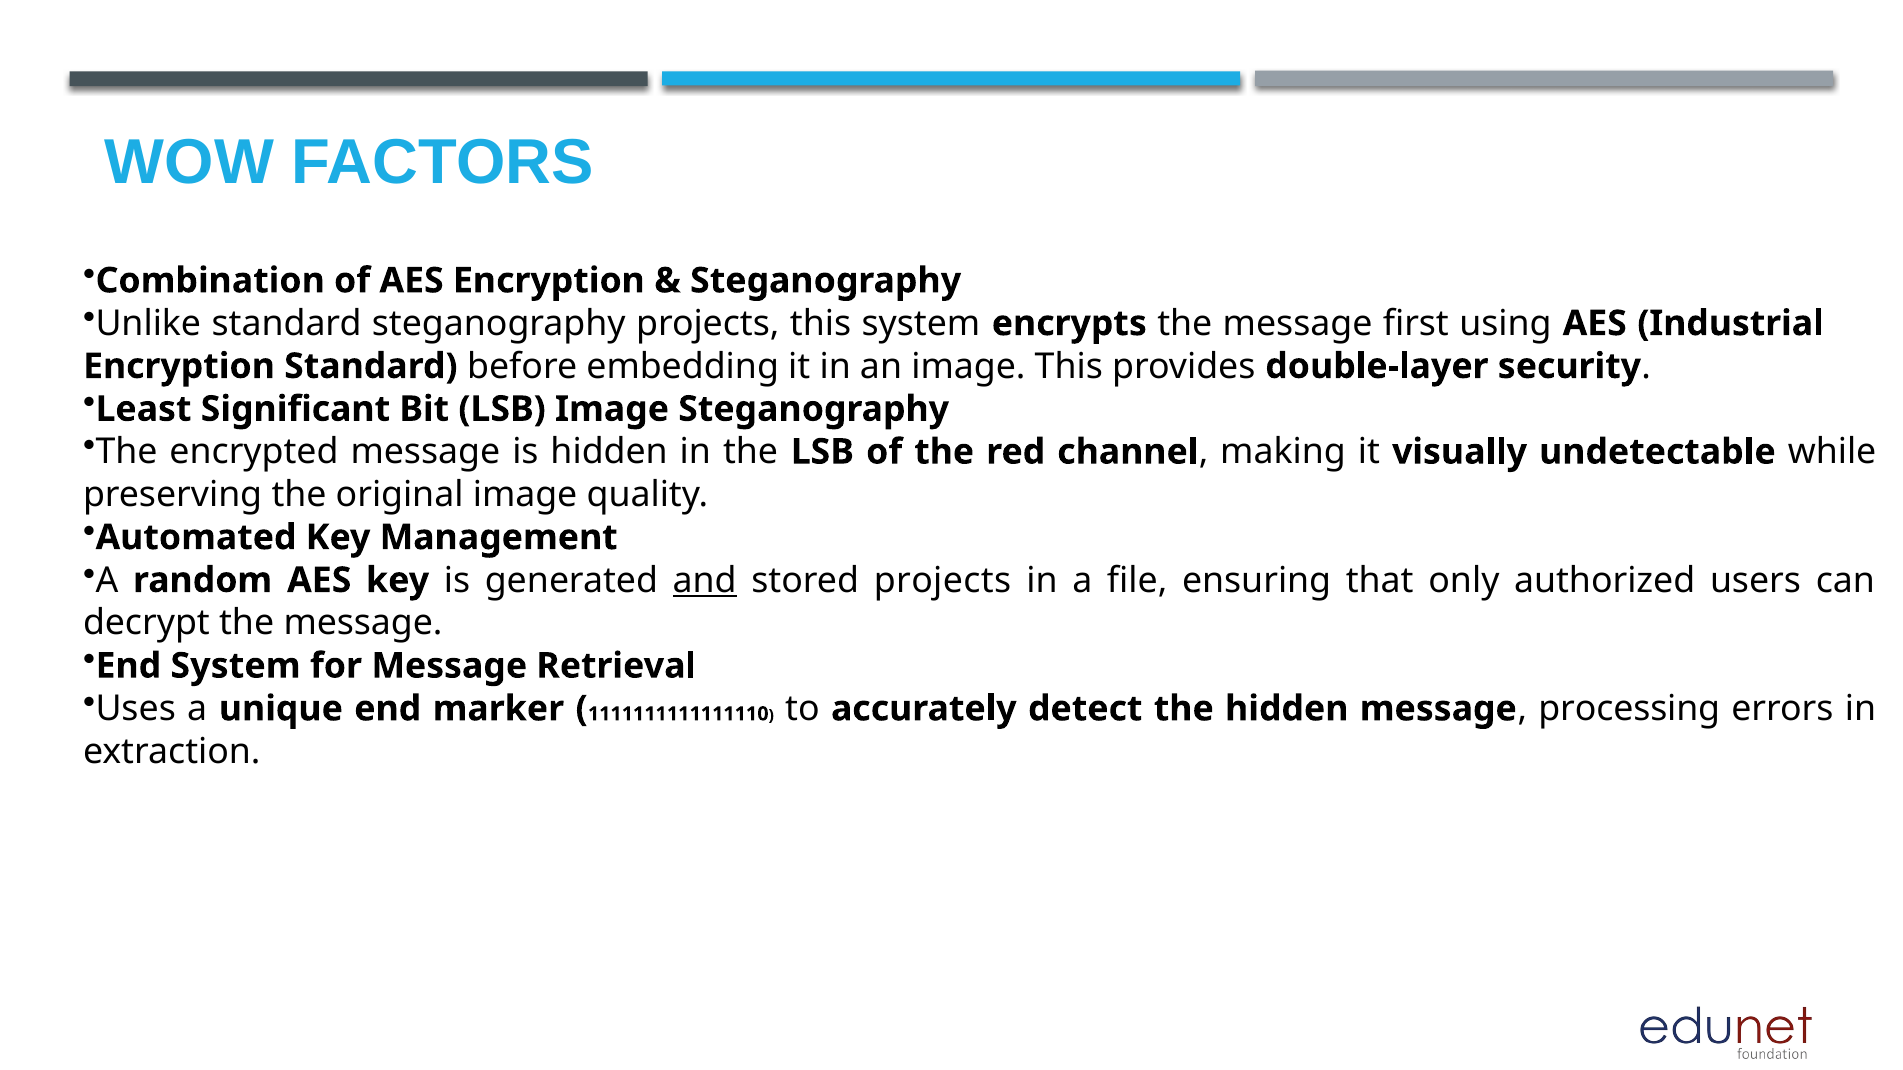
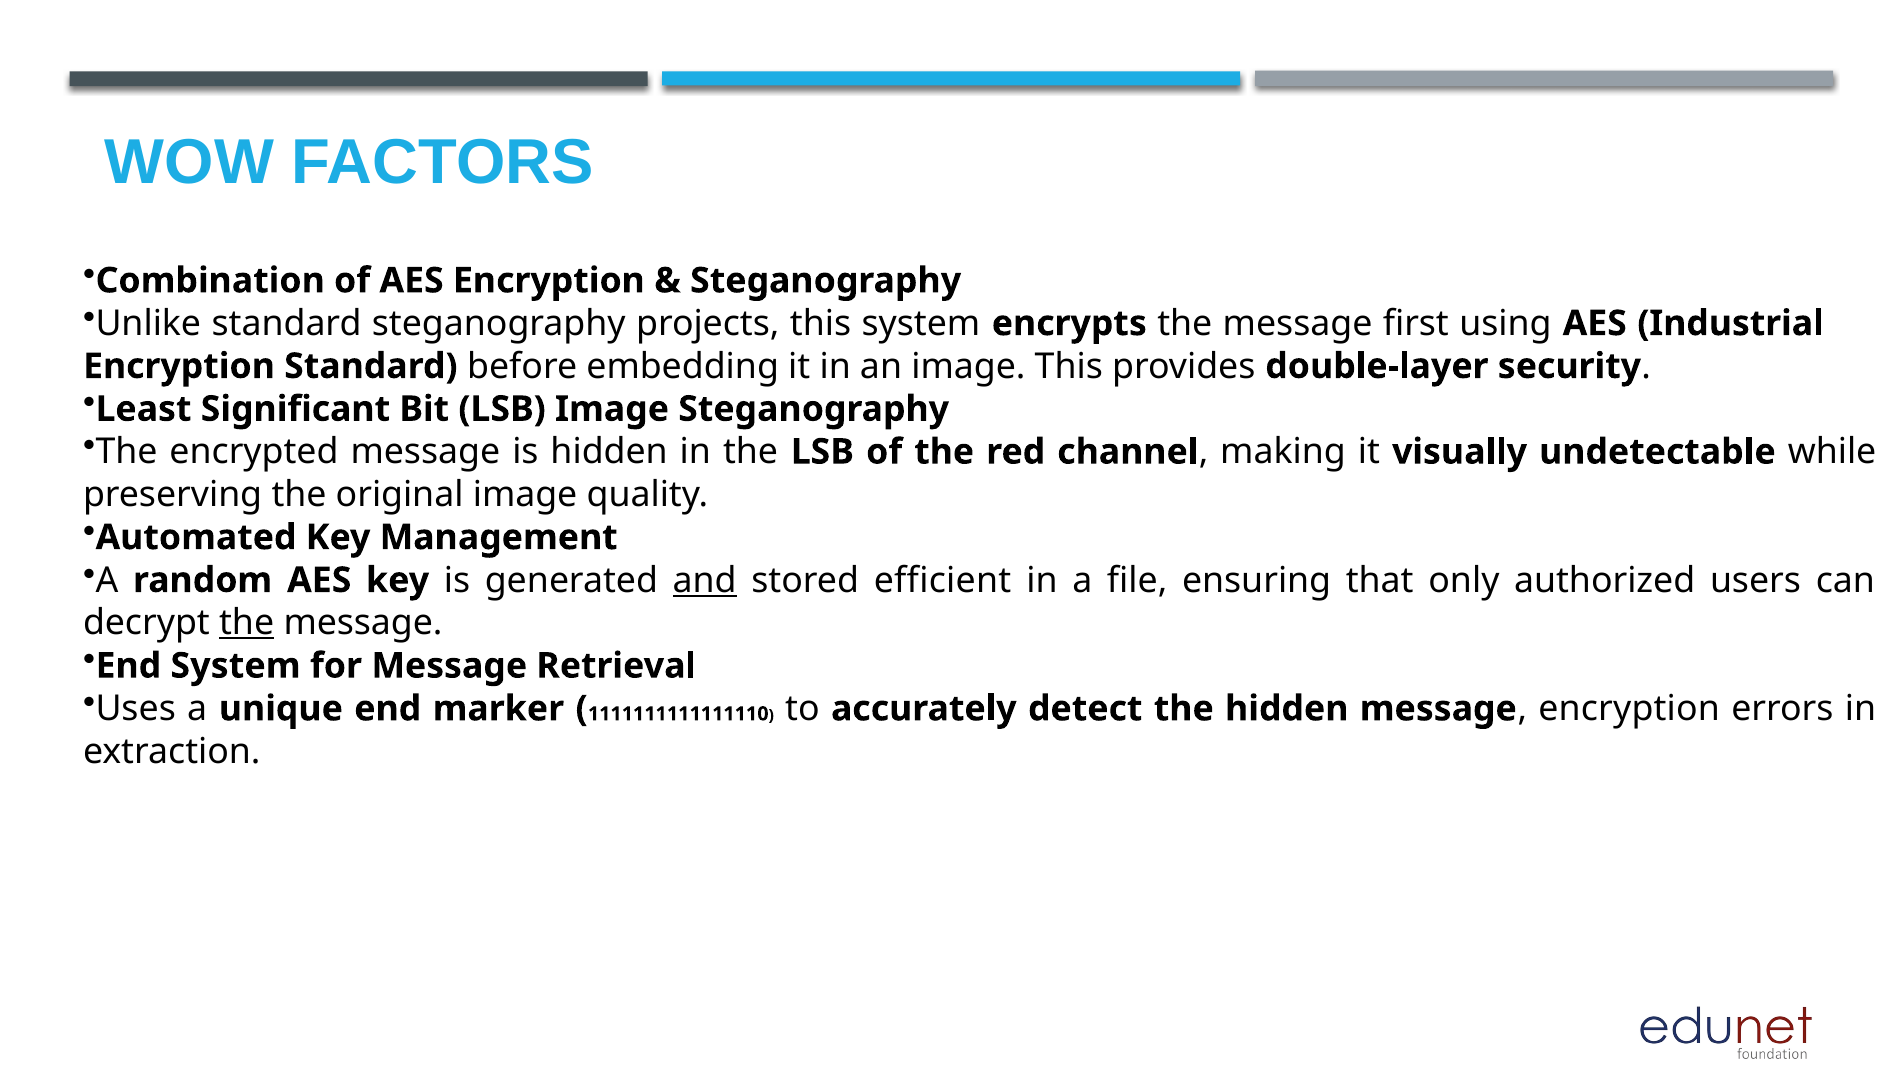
stored projects: projects -> efficient (943, 580)
the underline: none -> present (247, 623)
processing: processing -> encryption (1629, 709)
